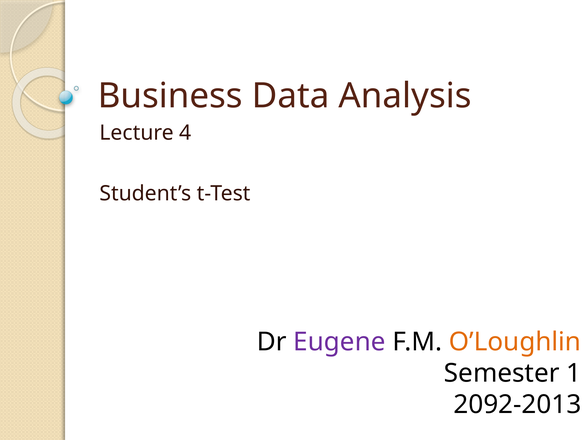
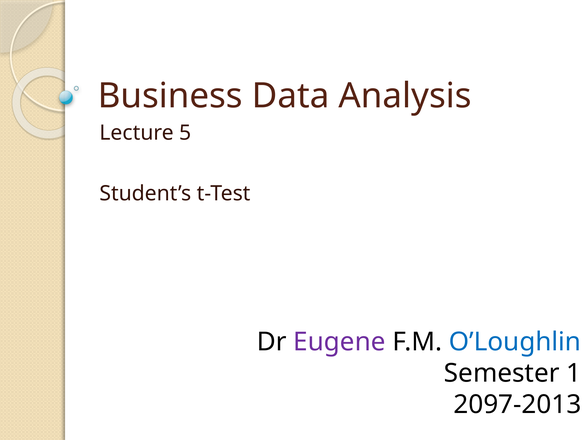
4: 4 -> 5 (185, 133)
O’Loughlin colour: orange -> blue (515, 342)
2092-2013: 2092-2013 -> 2097-2013 (517, 405)
